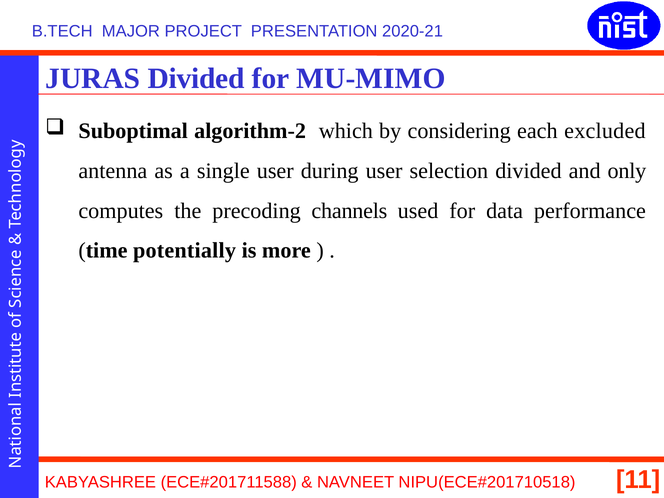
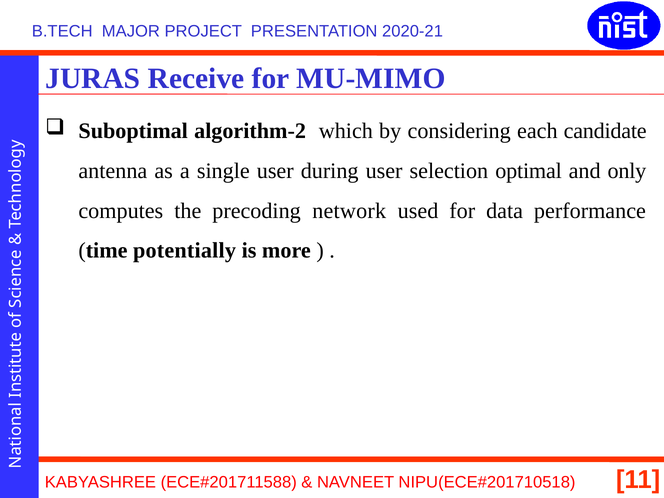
JURAS Divided: Divided -> Receive (196, 78)
excluded: excluded -> candidate (605, 131)
selection divided: divided -> optimal (529, 171)
channels: channels -> network (349, 211)
